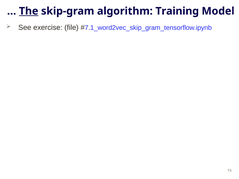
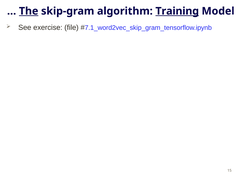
Training underline: none -> present (177, 11)
